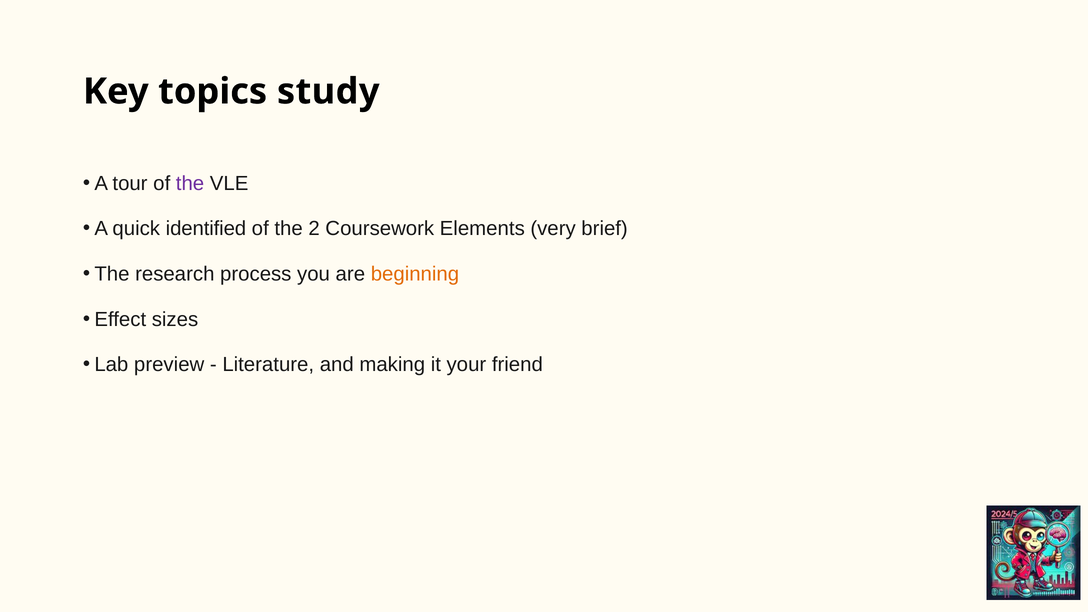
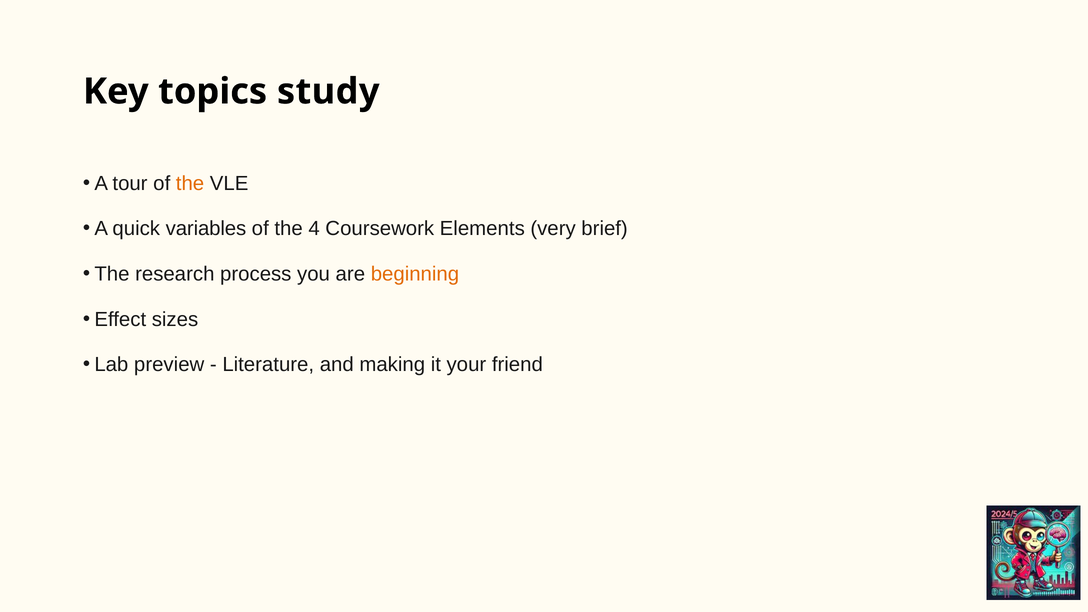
the colour: purple -> orange (190, 183)
identified: identified -> variables (206, 229)
2: 2 -> 4 (314, 229)
